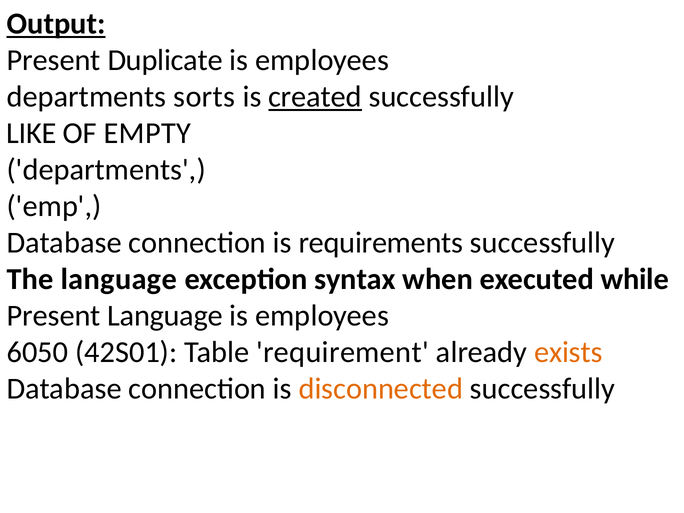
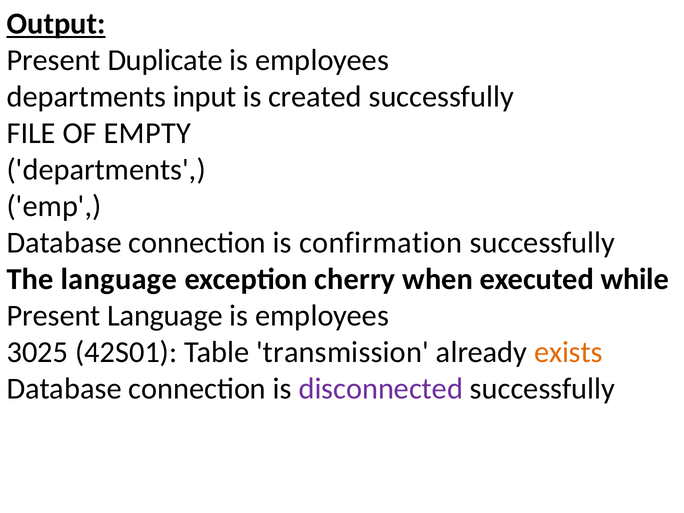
sorts: sorts -> input (205, 97)
created underline: present -> none (315, 97)
LIKE: LIKE -> FILE (31, 133)
requirements: requirements -> confirmation (381, 243)
syntax: syntax -> cherry (355, 279)
6050: 6050 -> 3025 (37, 352)
requirement: requirement -> transmission (343, 352)
disconnected colour: orange -> purple (381, 389)
